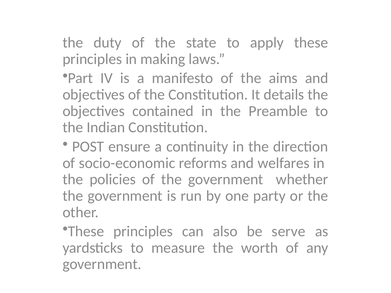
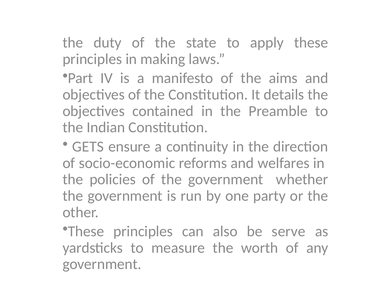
POST: POST -> GETS (88, 147)
